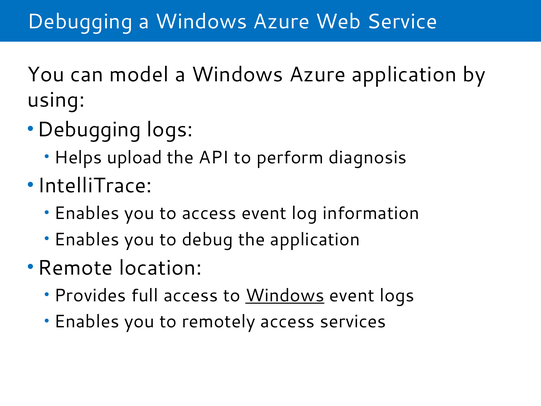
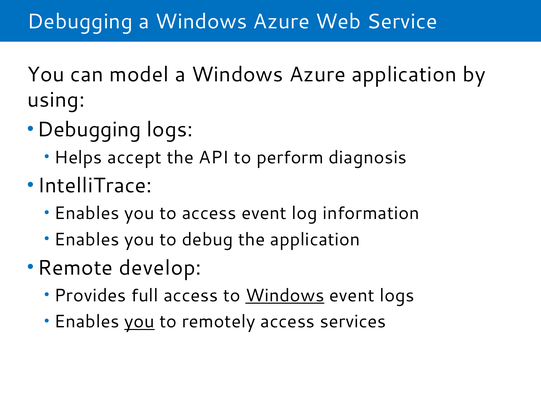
upload: upload -> accept (134, 157)
location: location -> develop (160, 268)
you underline: none -> present (139, 321)
